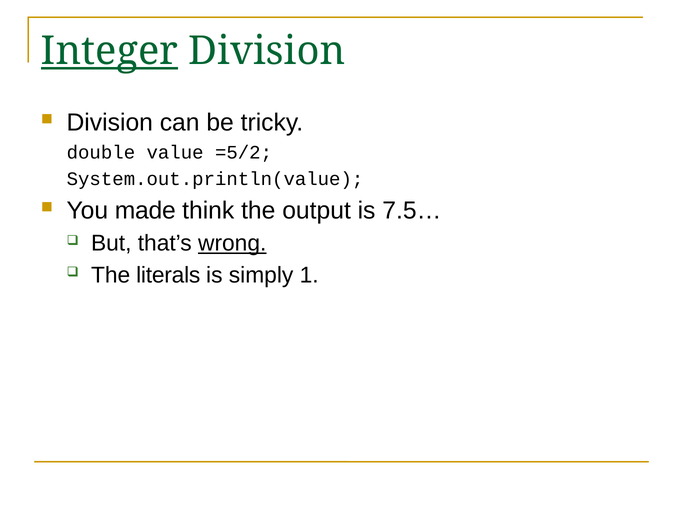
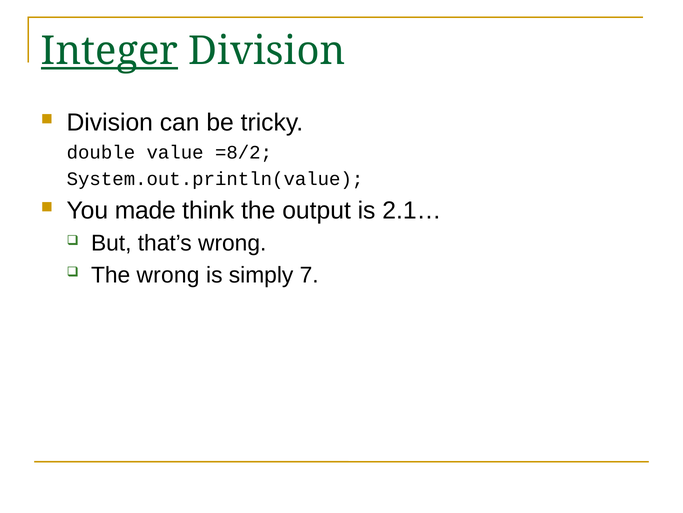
=5/2: =5/2 -> =8/2 (244, 152)
7.5…: 7.5… -> 2.1… (412, 210)
wrong underline: present -> none (232, 243)
The literals: literals -> wrong (168, 275)
1: 1 -> 7 (309, 275)
